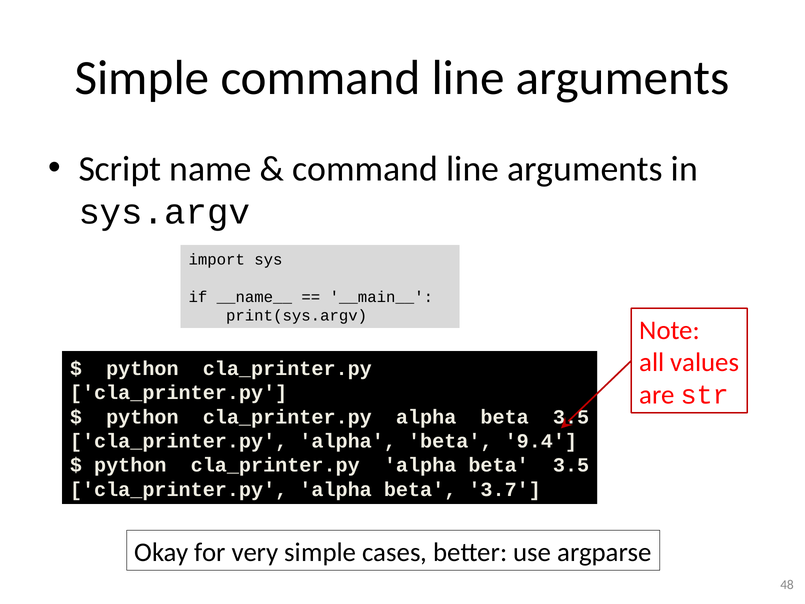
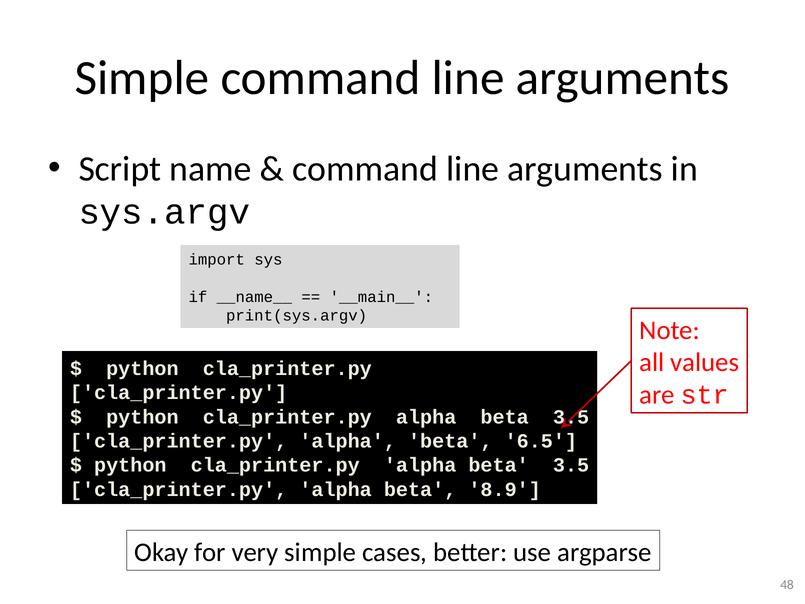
9.4: 9.4 -> 6.5 (541, 441)
3.7: 3.7 -> 8.9 (505, 489)
